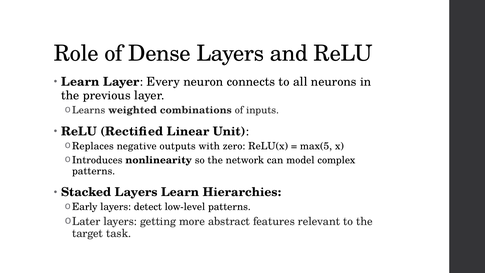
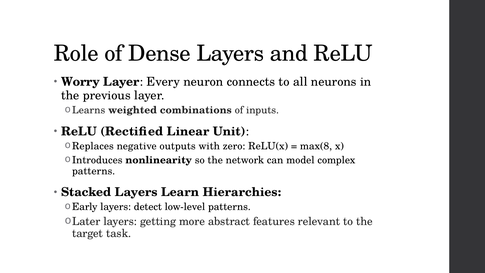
Learn: Learn -> Worry (80, 82)
max(5: max(5 -> max(8 (316, 146)
